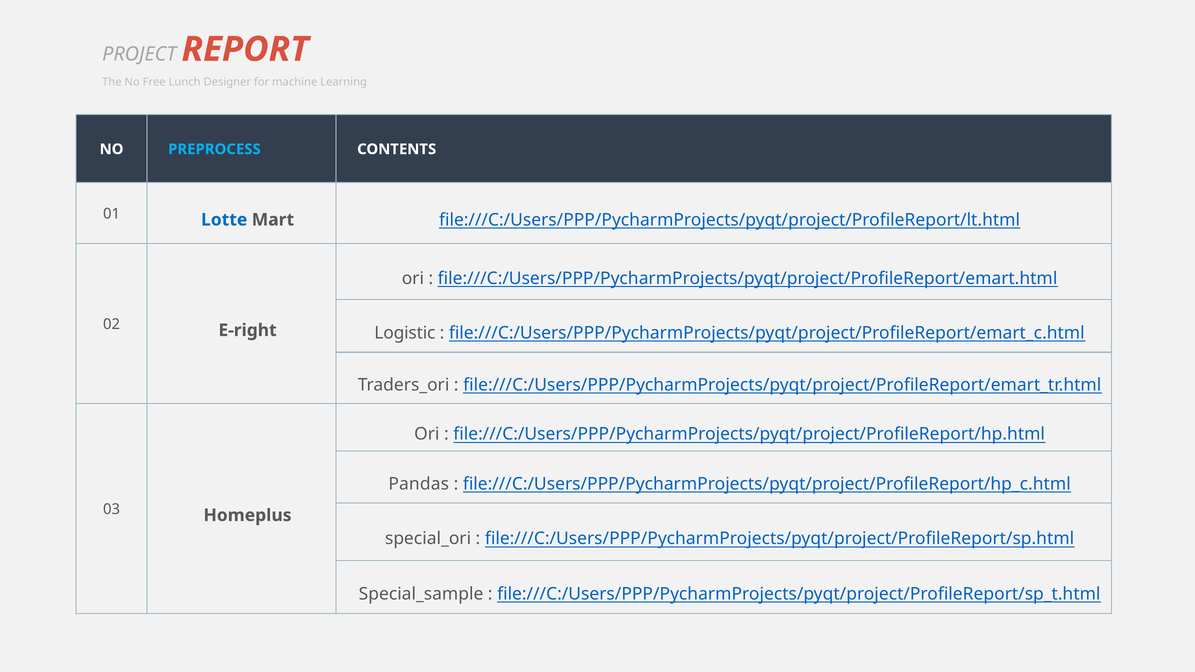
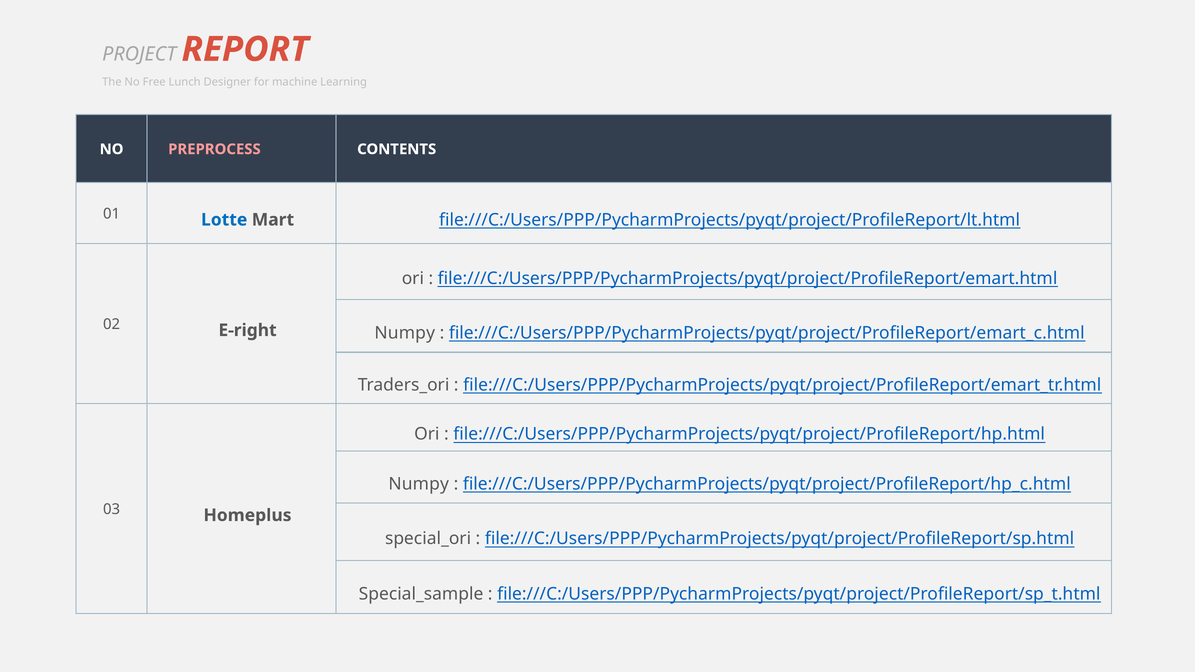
PREPROCESS colour: light blue -> pink (214, 149)
Logistic: Logistic -> Numpy (405, 333)
Pandas: Pandas -> Numpy (419, 484)
